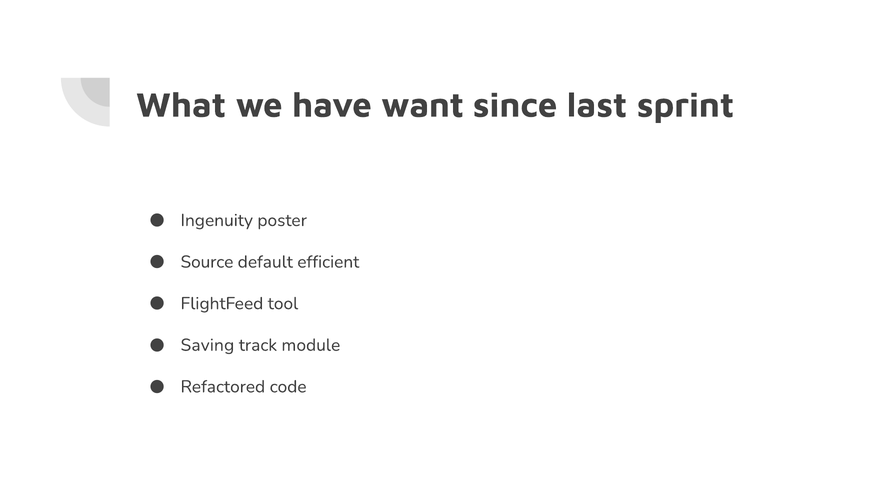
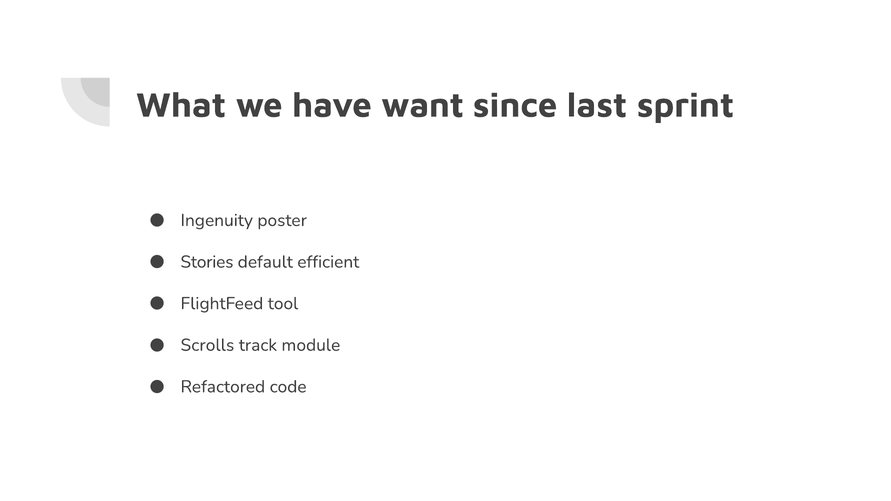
Source: Source -> Stories (207, 262)
Saving: Saving -> Scrolls (207, 345)
